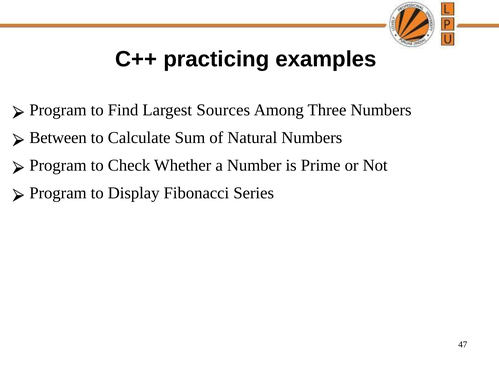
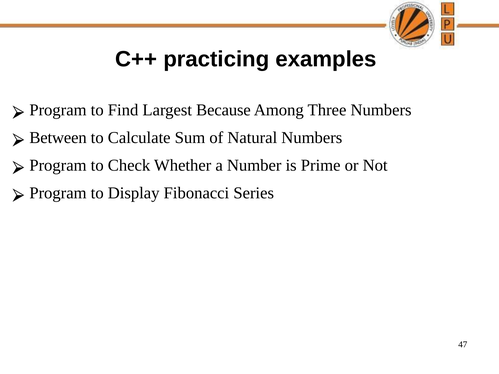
Sources: Sources -> Because (223, 110)
